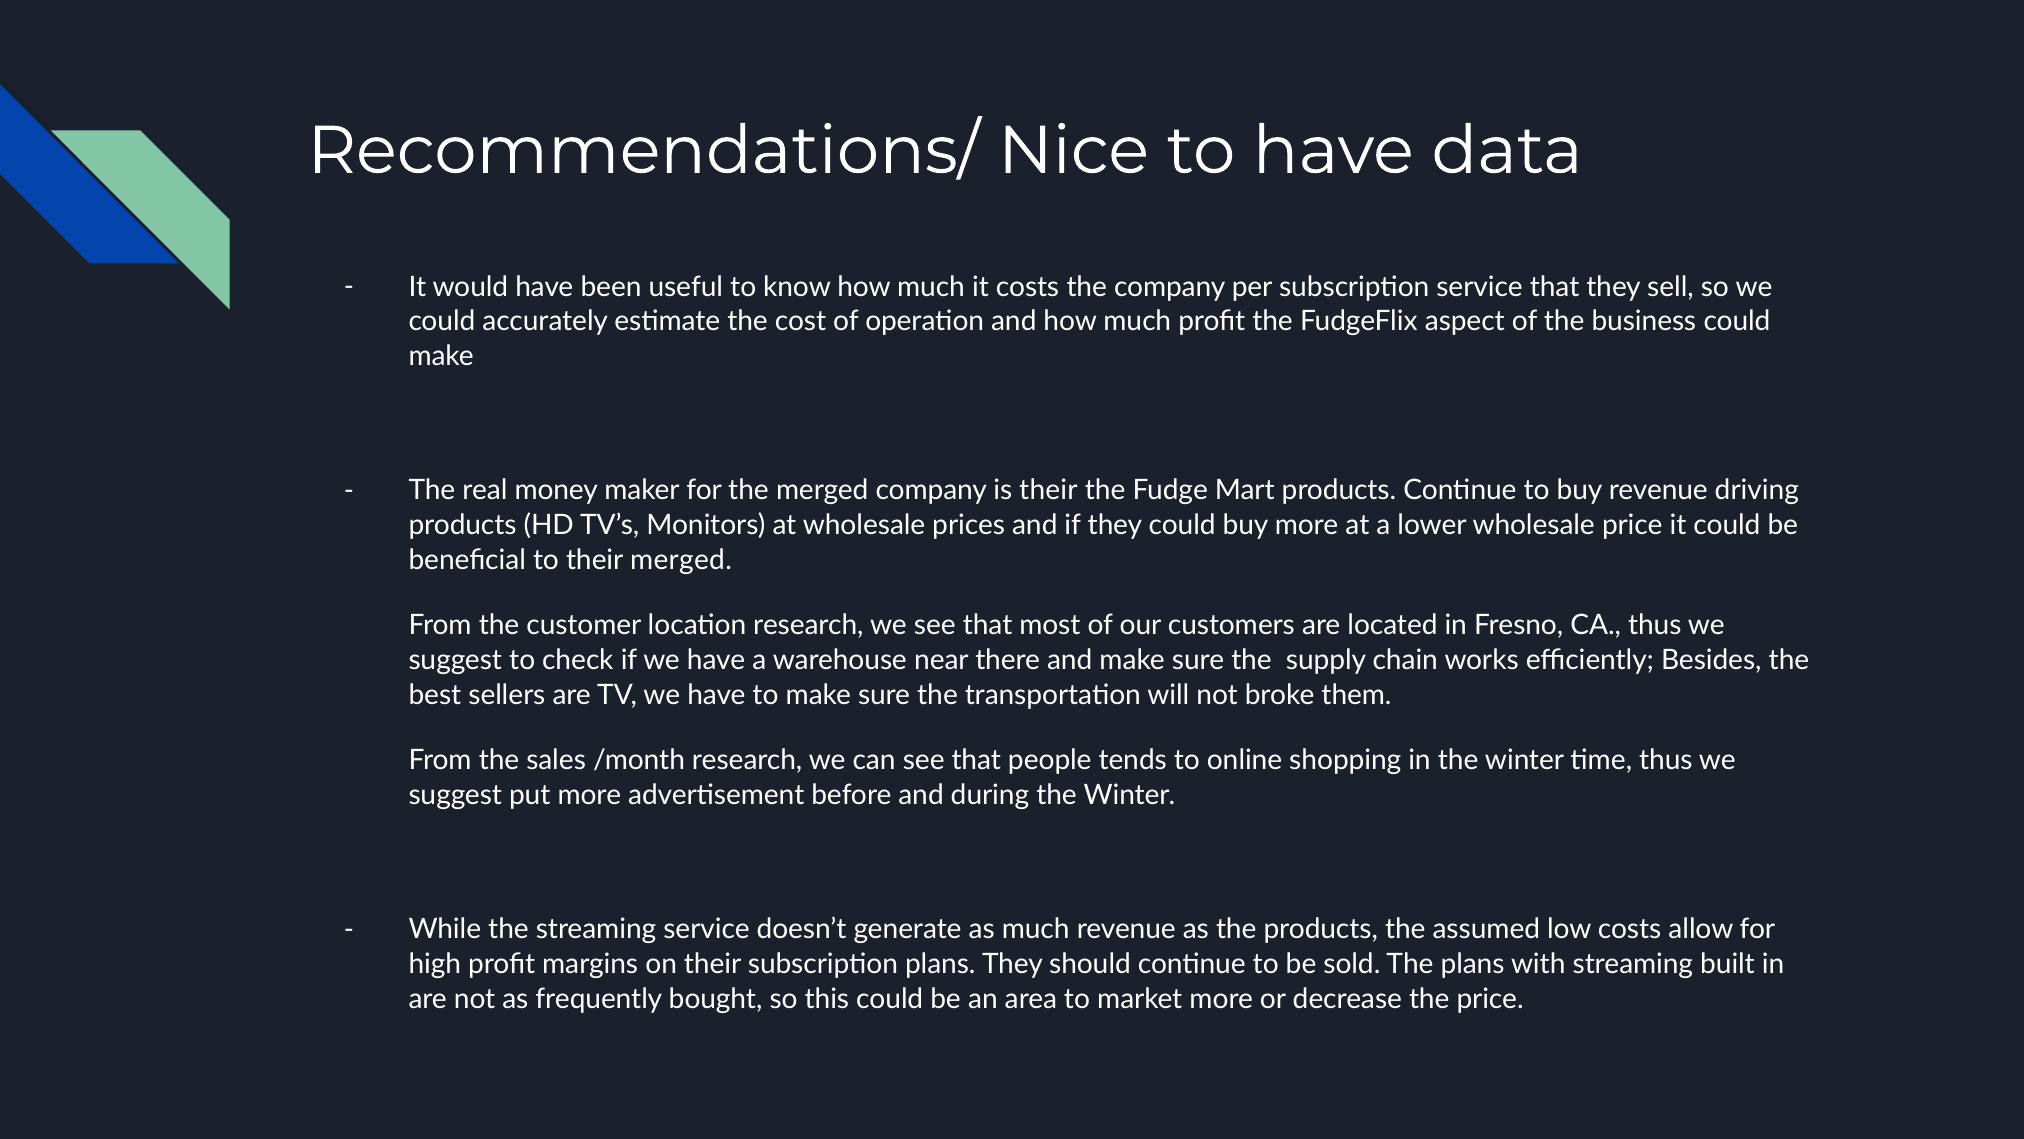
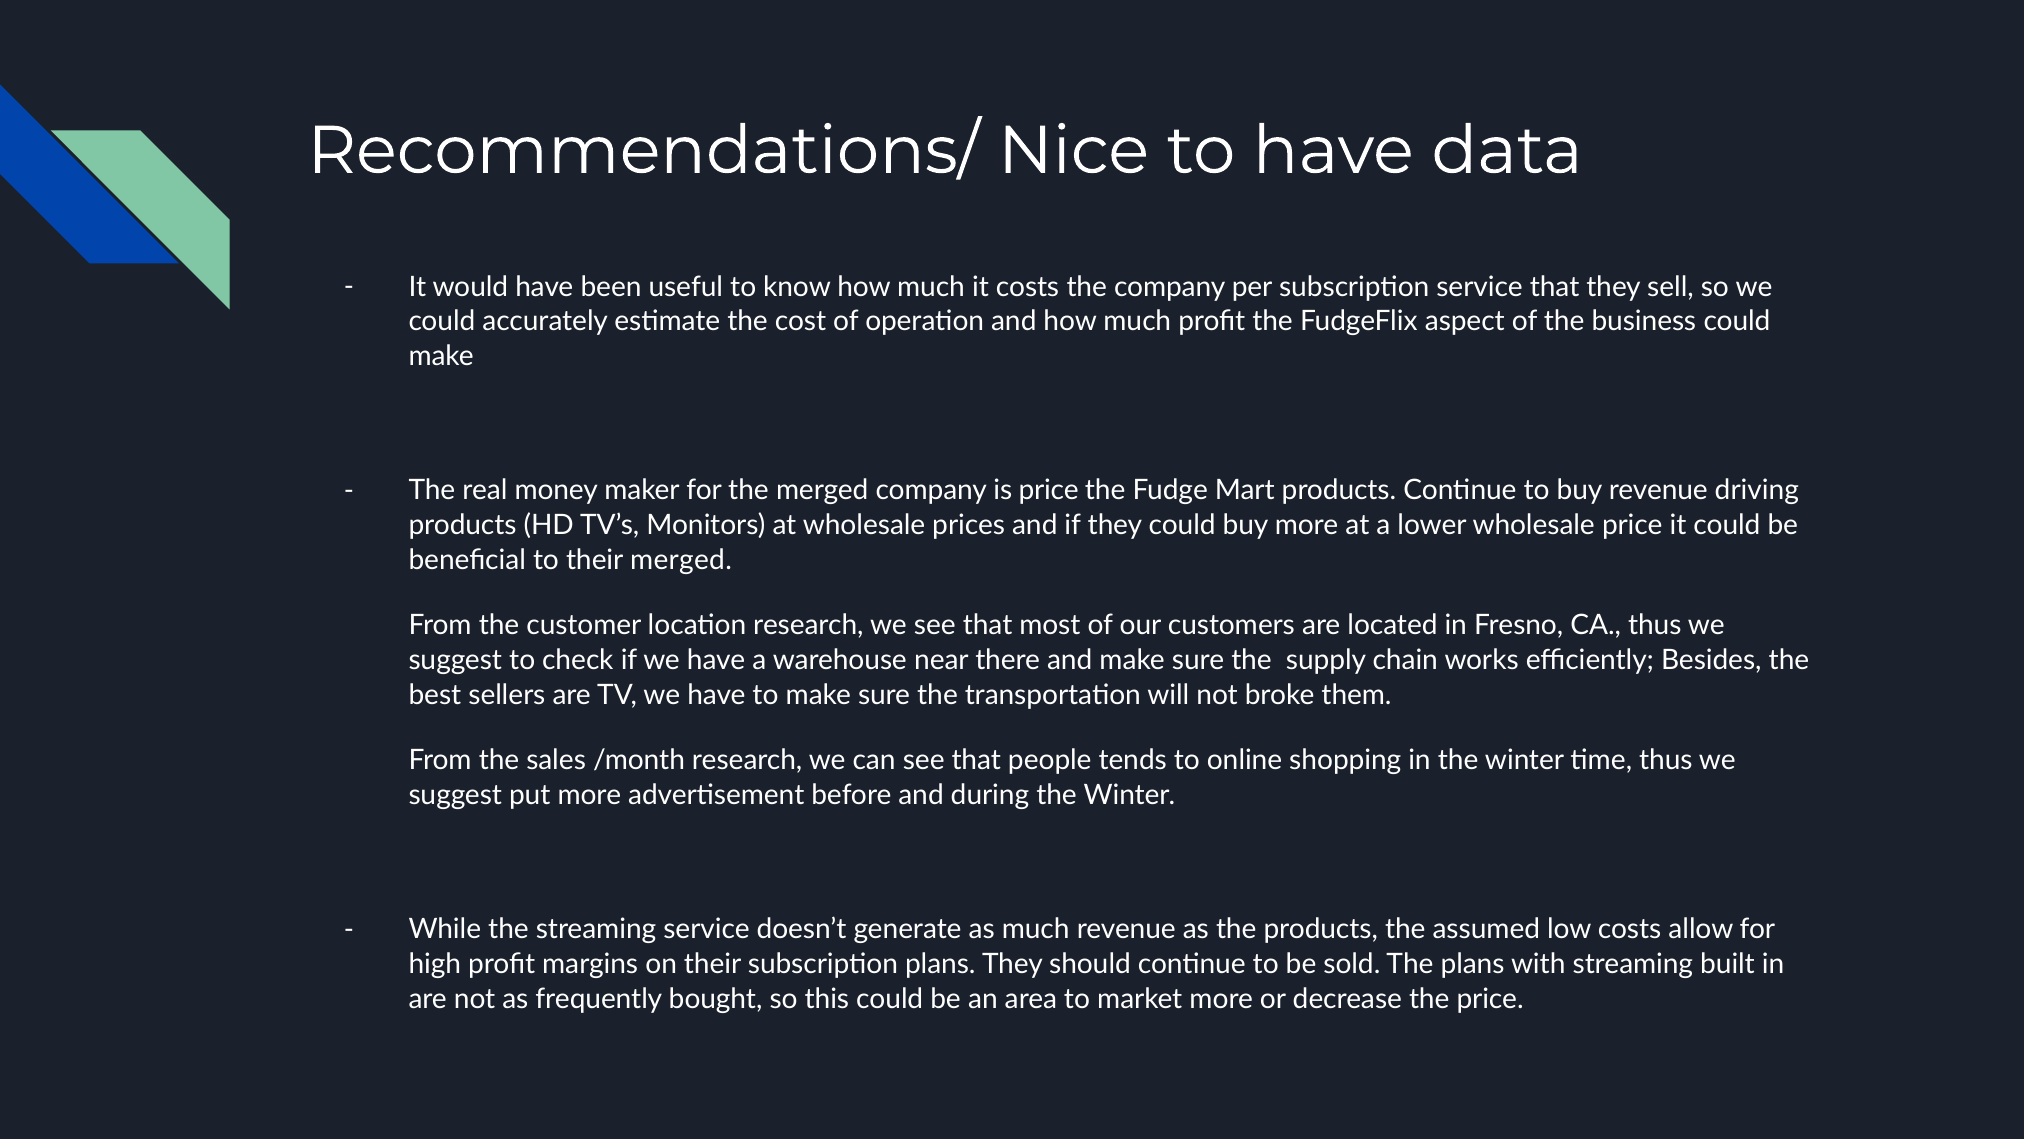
is their: their -> price (1049, 491)
